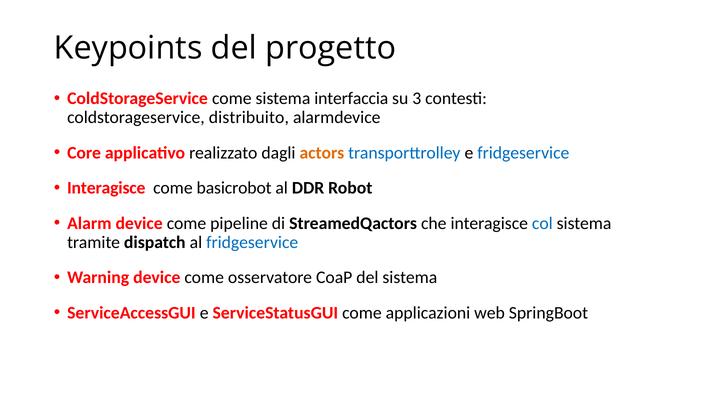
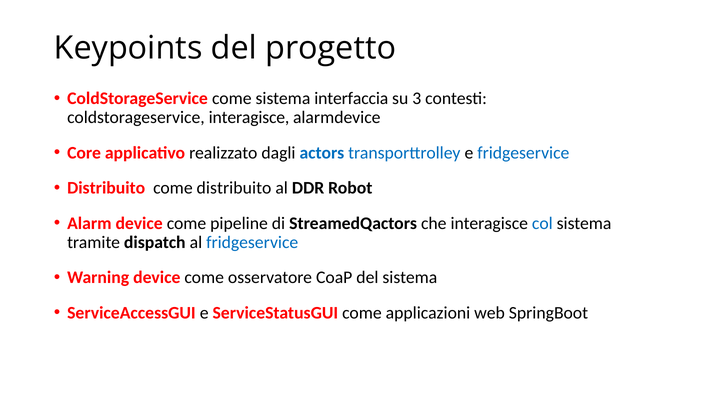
coldstorageservice distribuito: distribuito -> interagisce (249, 118)
actors colour: orange -> blue (322, 153)
Interagisce: Interagisce -> Distribuito (106, 188)
come basicrobot: basicrobot -> distribuito (234, 188)
